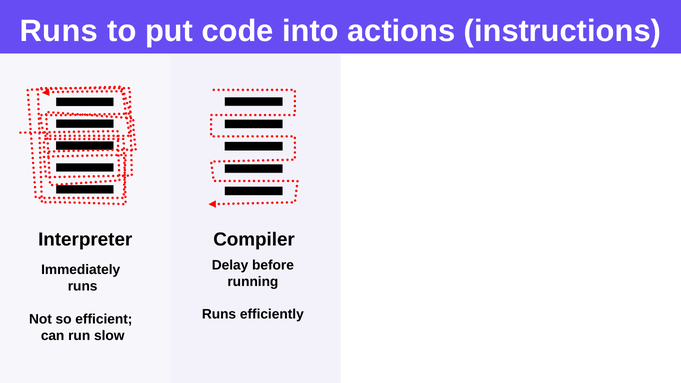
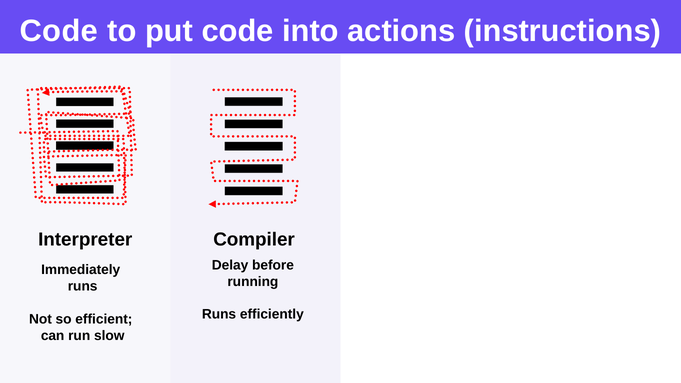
Runs: Runs -> Code (59, 31)
